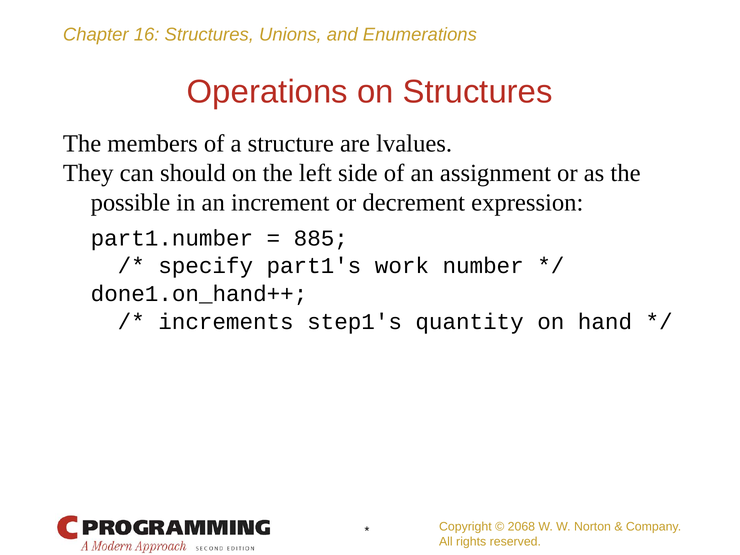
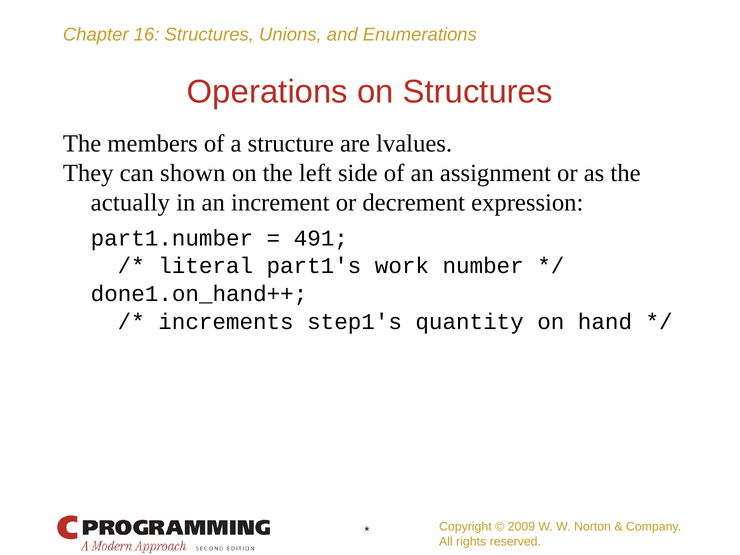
should: should -> shown (193, 173)
possible: possible -> actually (130, 203)
885: 885 -> 491 (321, 238)
specify: specify -> literal (206, 266)
2068: 2068 -> 2009 (521, 527)
